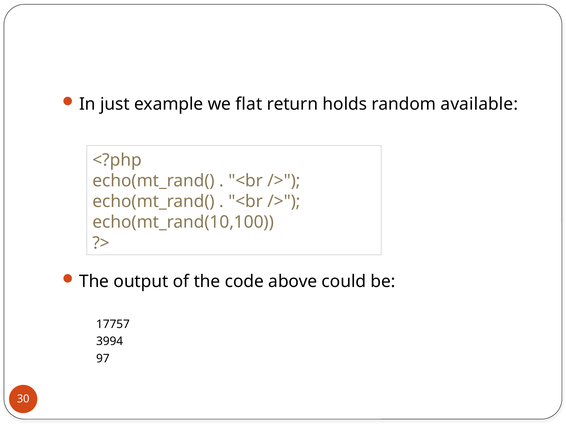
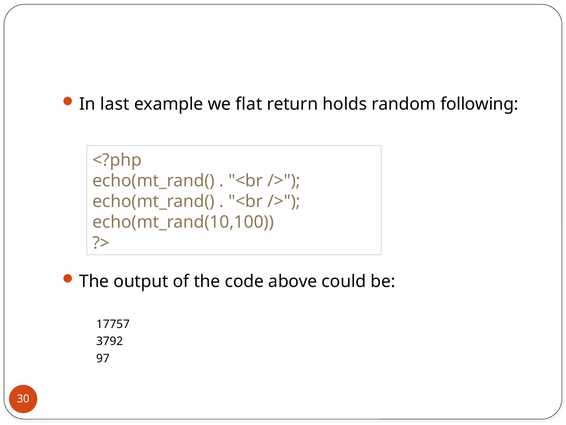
just: just -> last (115, 104)
available: available -> following (479, 104)
3994: 3994 -> 3792 (110, 341)
